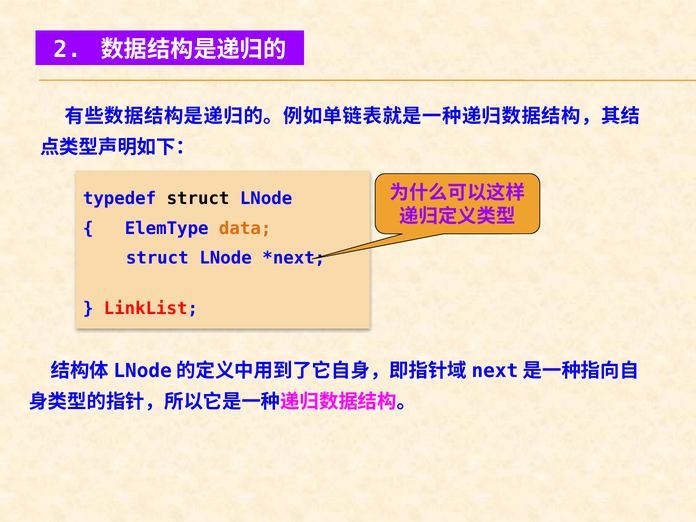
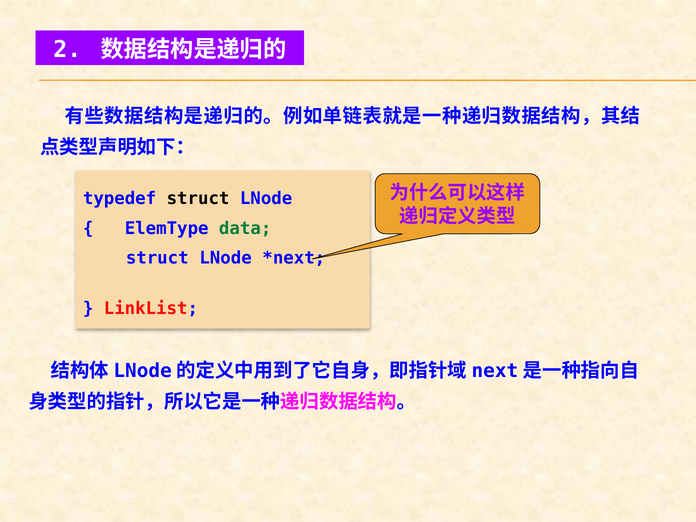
data colour: orange -> green (245, 228)
